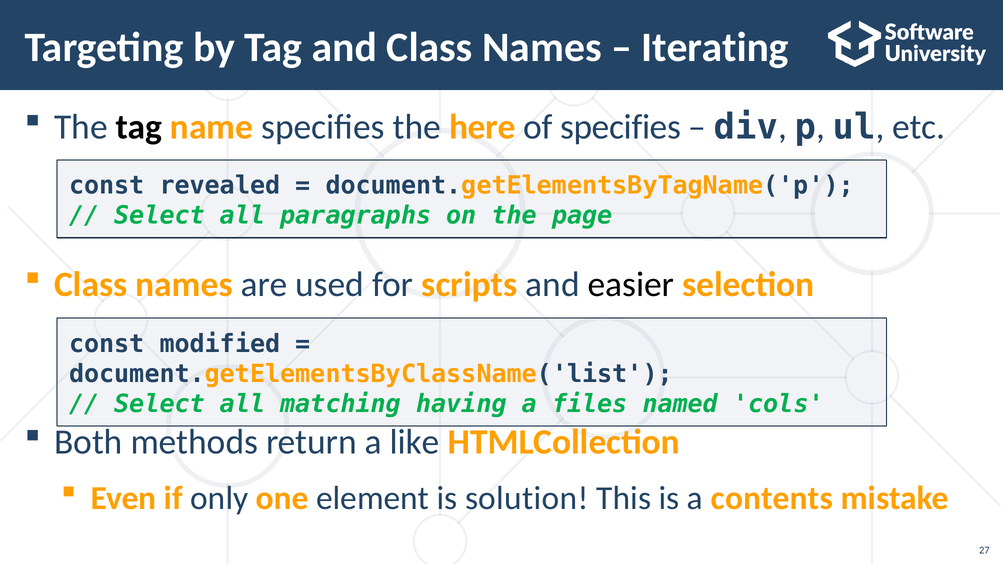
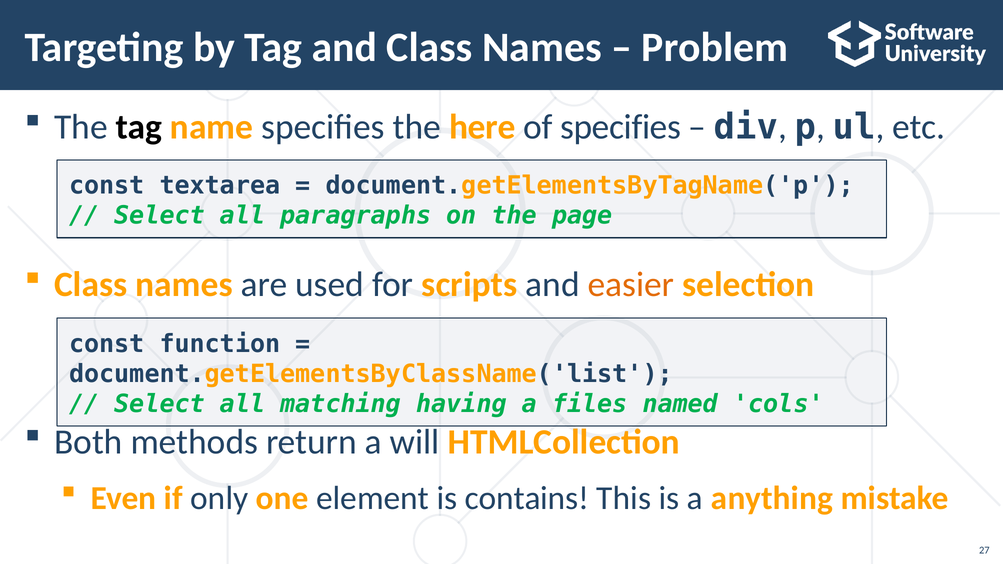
Iterating: Iterating -> Problem (715, 47)
revealed: revealed -> textarea (220, 186)
easier colour: black -> orange (631, 285)
modified: modified -> function (220, 344)
like: like -> will (415, 442)
solution: solution -> contains (527, 498)
contents: contents -> anything (772, 498)
